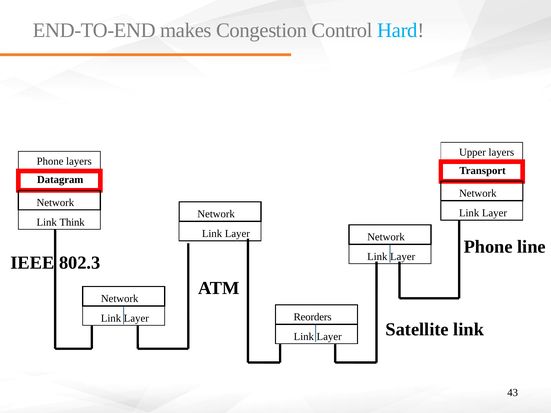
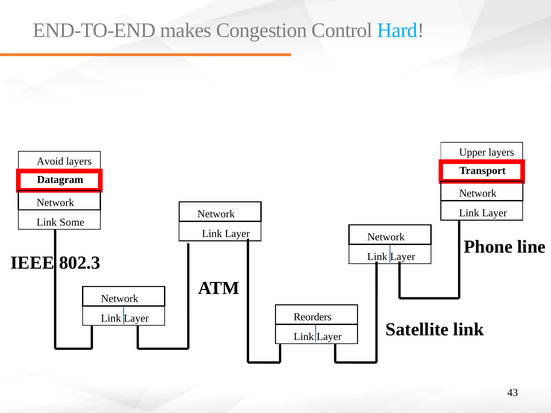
Phone: Phone -> Avoid (50, 161)
Think: Think -> Some (72, 222)
